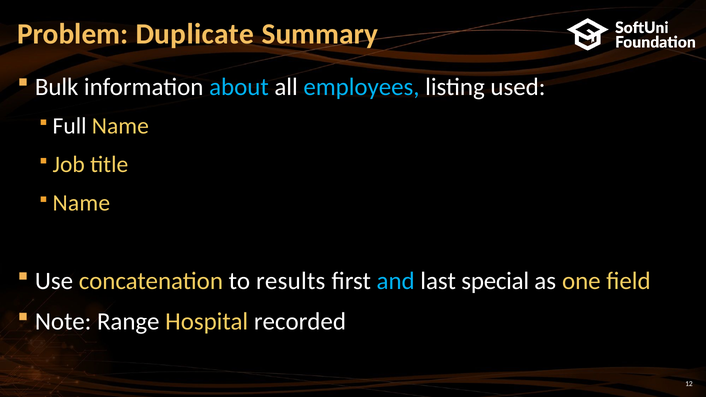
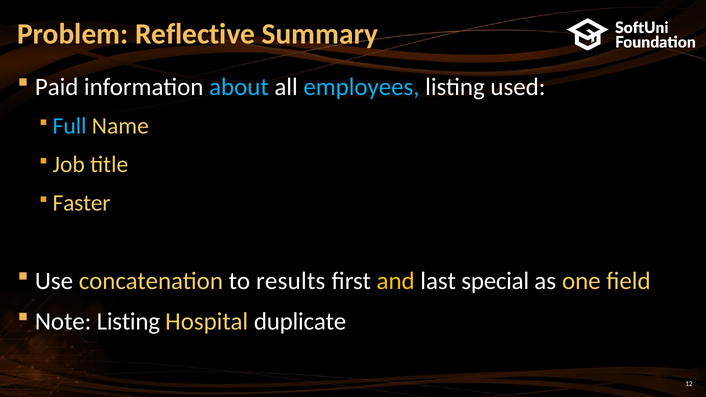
Duplicate: Duplicate -> Reflective (195, 34)
Bulk: Bulk -> Paid (57, 87)
Full colour: white -> light blue (70, 126)
Name: Name -> Faster (82, 203)
and colour: light blue -> yellow (396, 281)
Note Range: Range -> Listing (128, 322)
recorded: recorded -> duplicate (300, 322)
